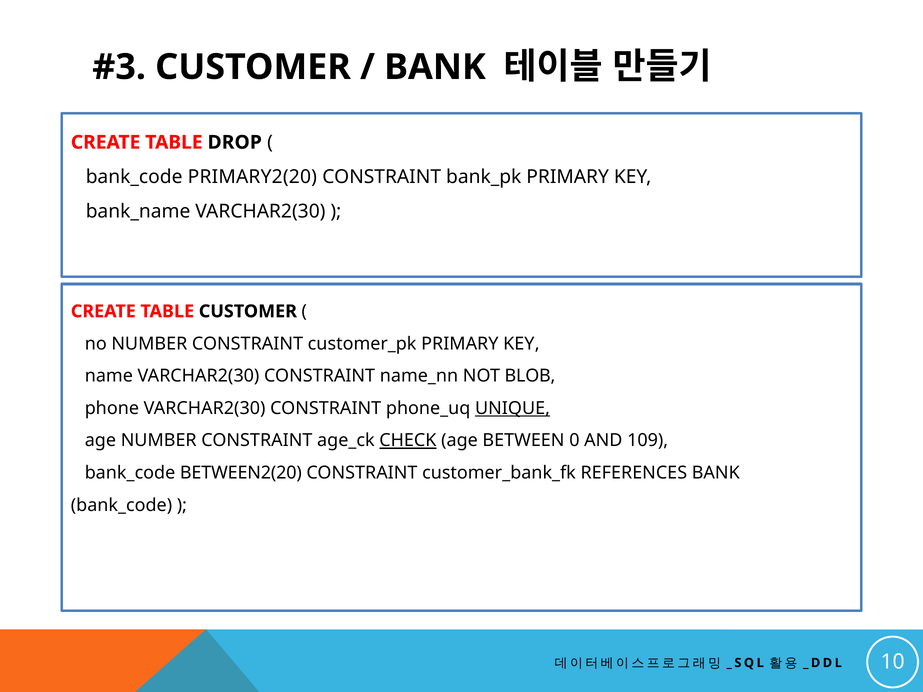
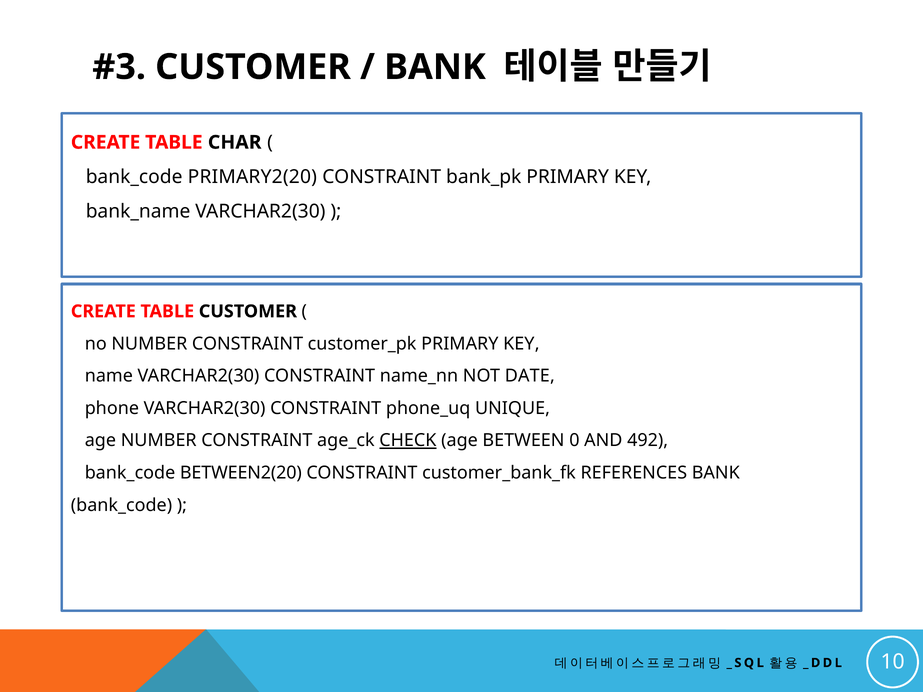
DROP: DROP -> CHAR (235, 142)
BLOB: BLOB -> DATE (530, 376)
UNIQUE underline: present -> none (513, 408)
109: 109 -> 492 (648, 441)
